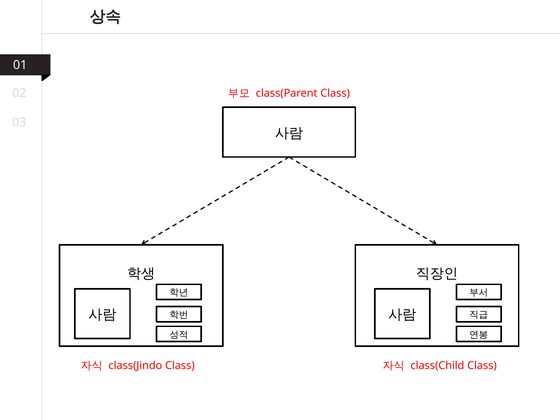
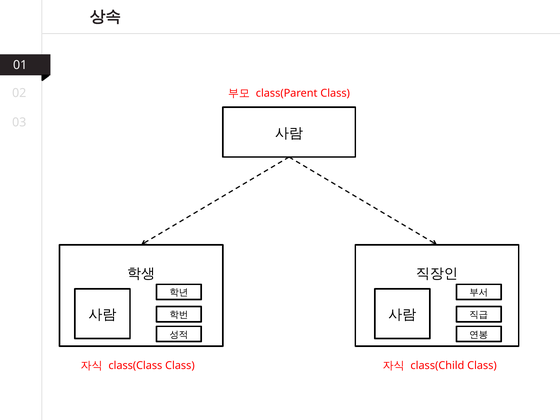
class(Jindo: class(Jindo -> class(Class (135, 366)
